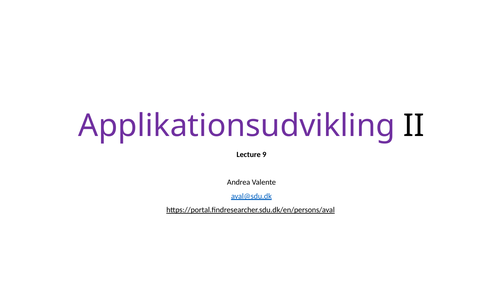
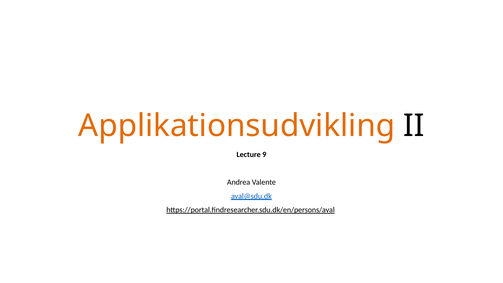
Applikationsudvikling colour: purple -> orange (237, 126)
